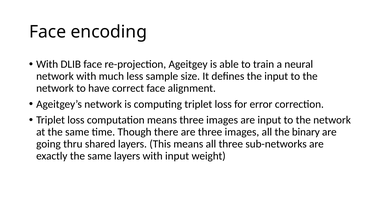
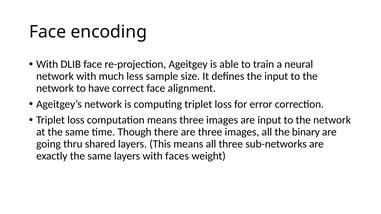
with input: input -> faces (177, 156)
